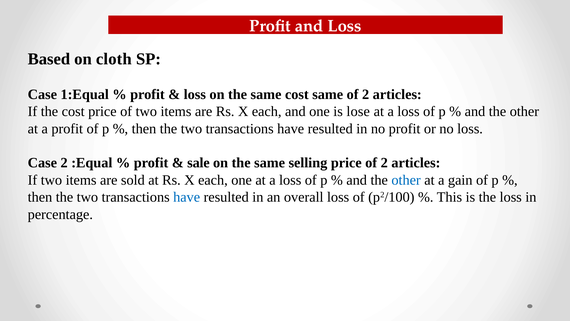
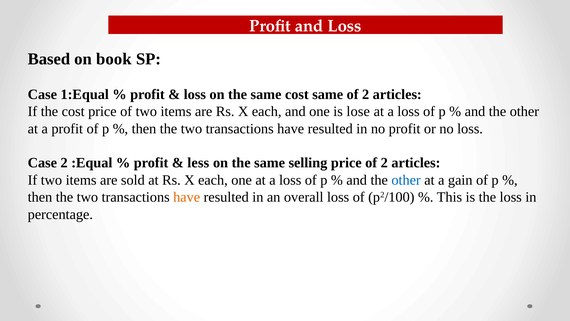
cloth: cloth -> book (114, 59)
sale: sale -> less (198, 163)
have colour: blue -> orange (187, 197)
